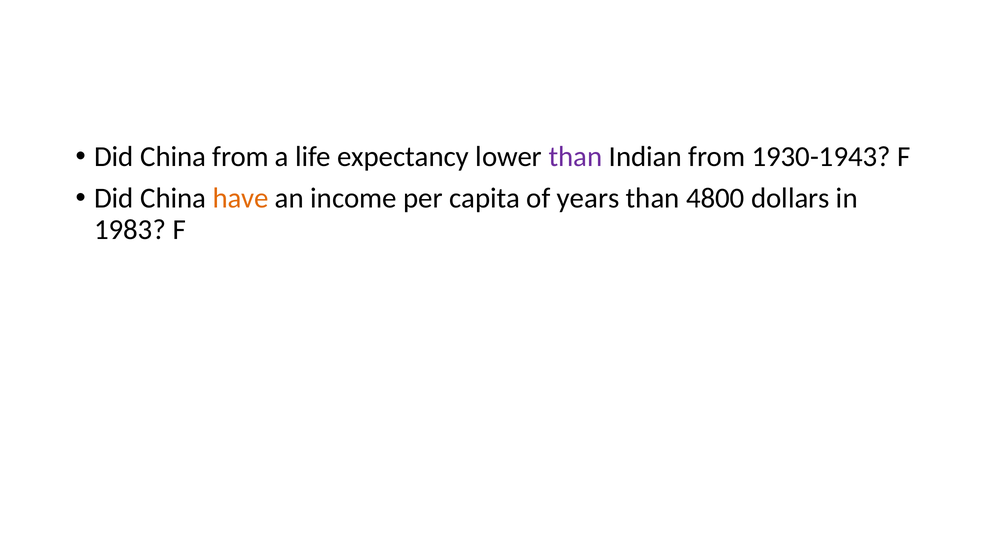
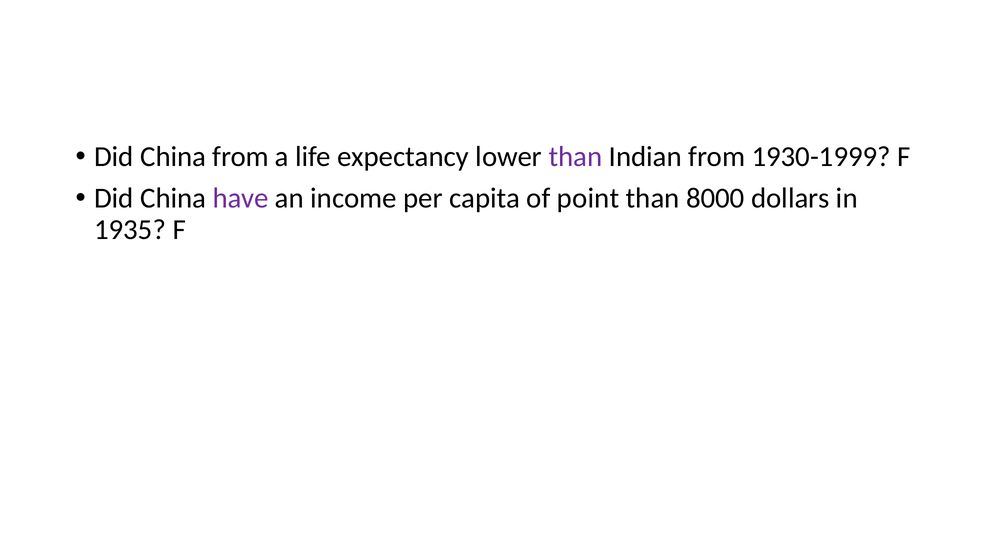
1930-1943: 1930-1943 -> 1930-1999 (821, 157)
have colour: orange -> purple (241, 198)
years: years -> point (588, 198)
4800: 4800 -> 8000 (715, 198)
1983: 1983 -> 1935 (130, 229)
